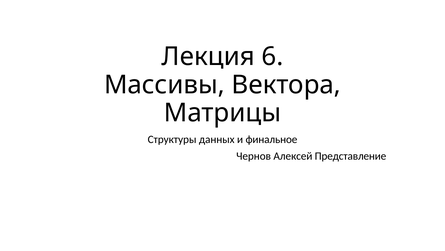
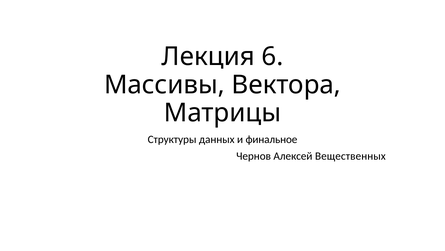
Представление: Представление -> Вещественных (350, 156)
